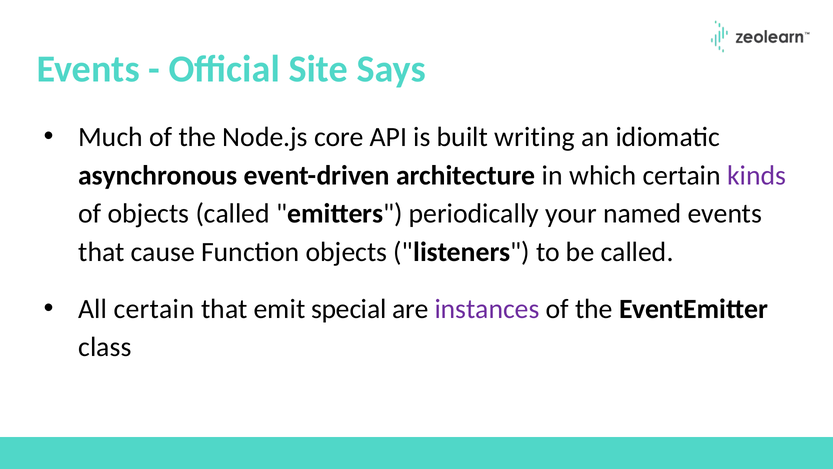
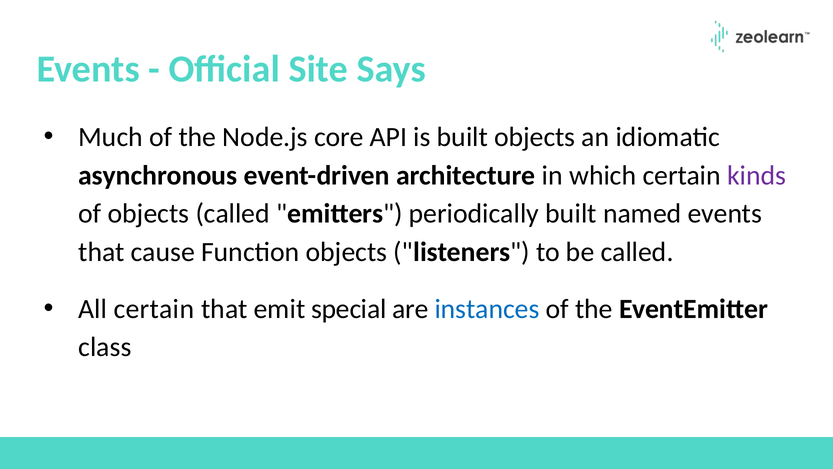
built writing: writing -> objects (535, 137)
periodically your: your -> built (571, 214)
instances colour: purple -> blue (487, 309)
